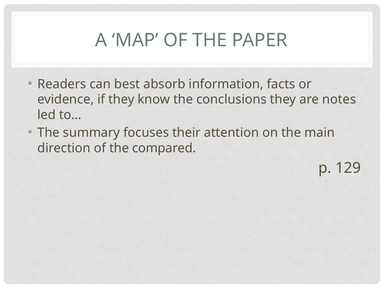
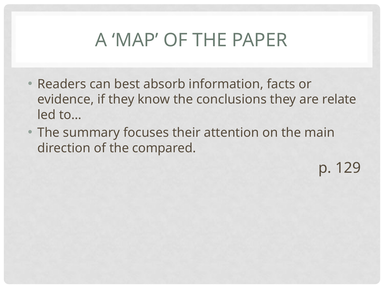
notes: notes -> relate (339, 99)
